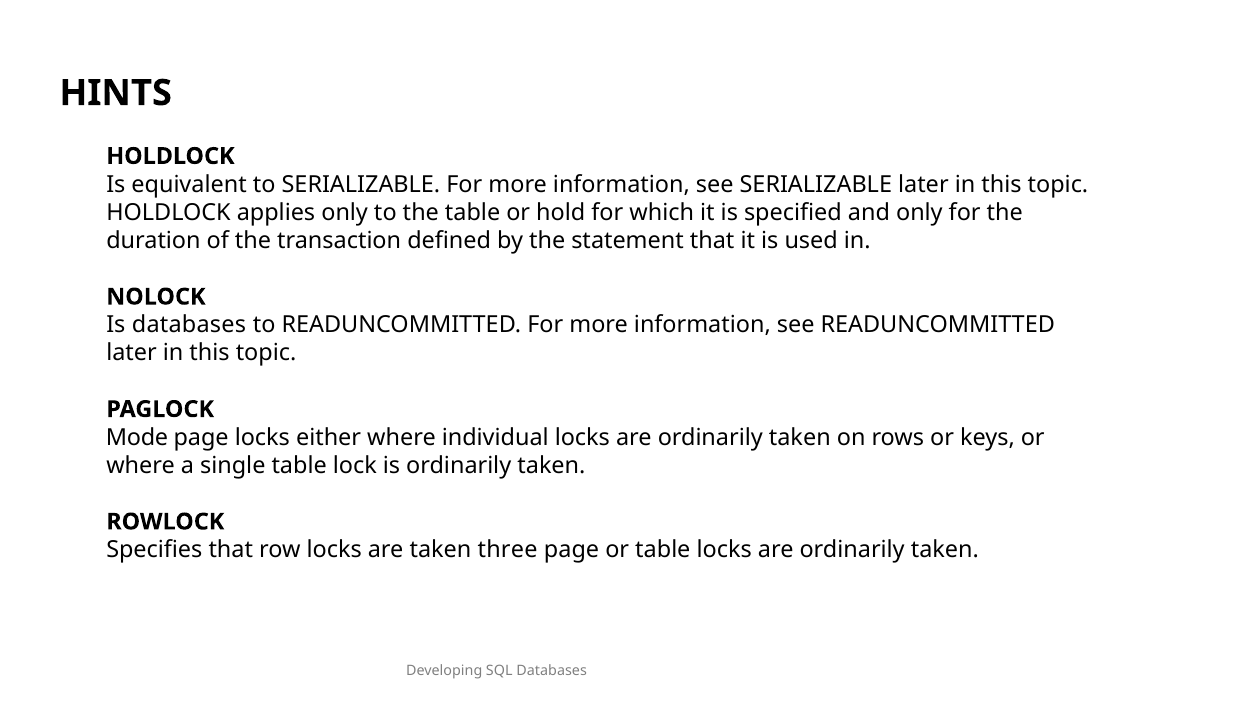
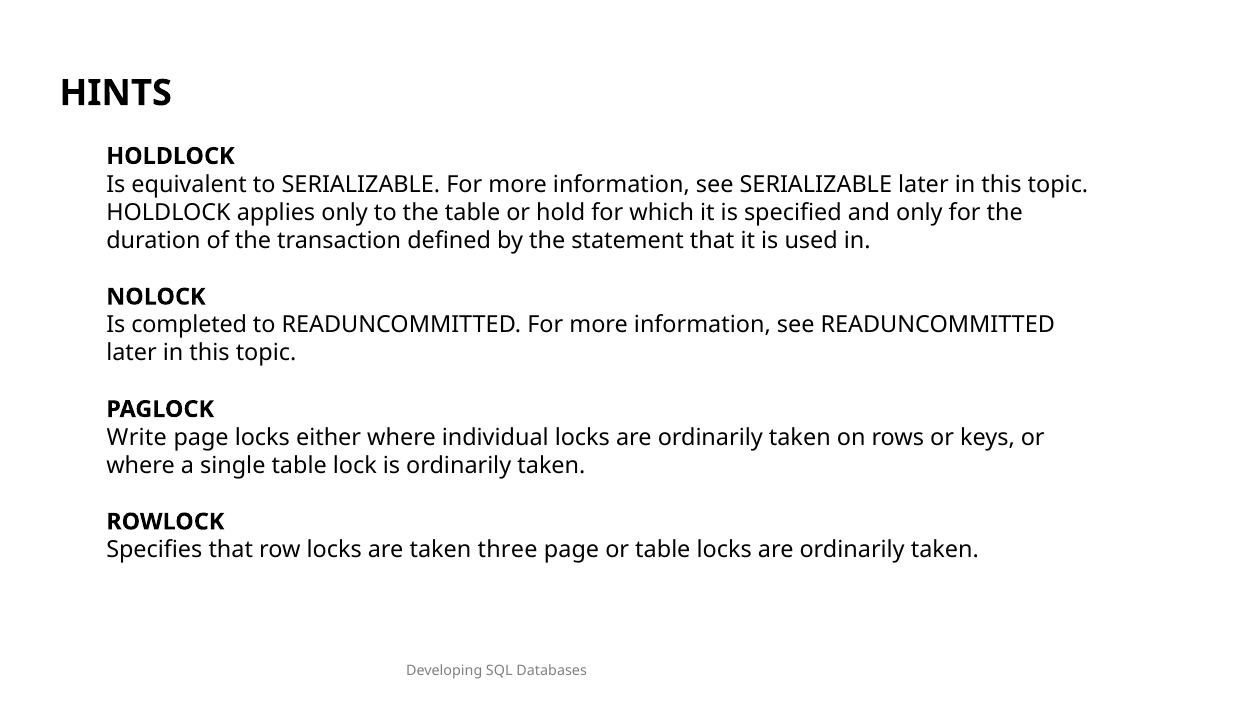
Is databases: databases -> completed (189, 325)
Mode: Mode -> Write (137, 437)
